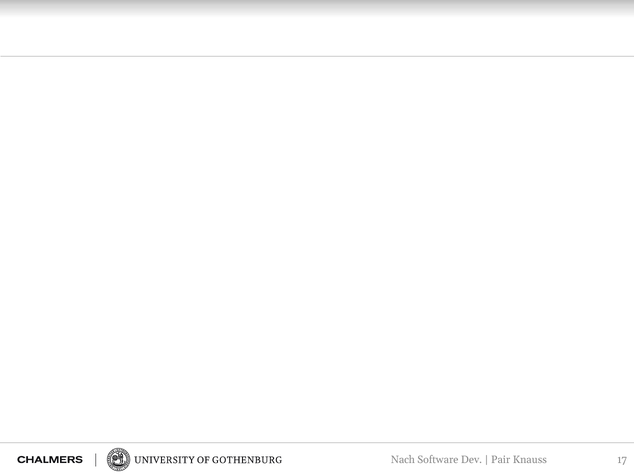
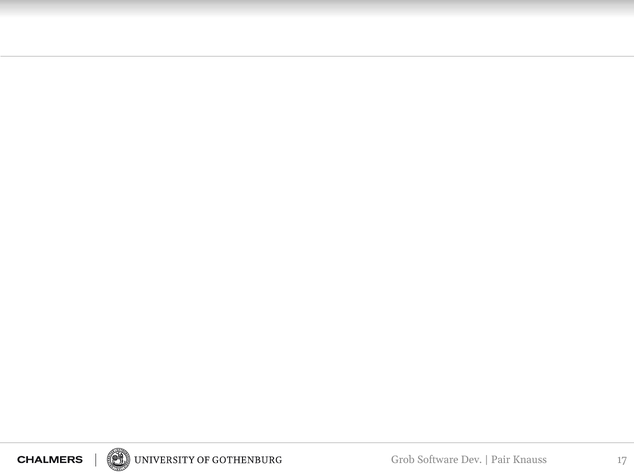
Nach: Nach -> Grob (403, 459)
